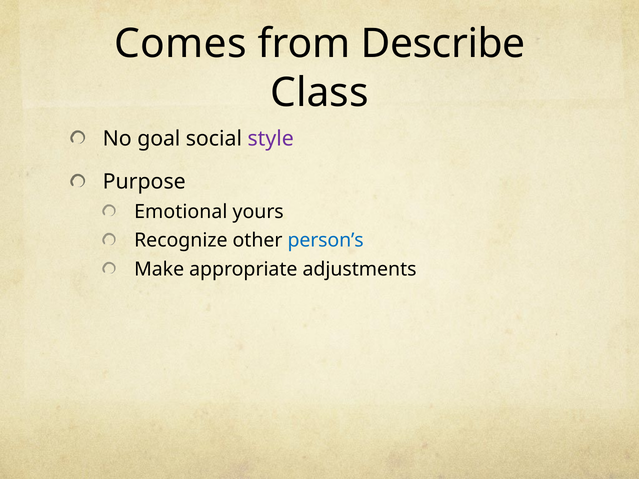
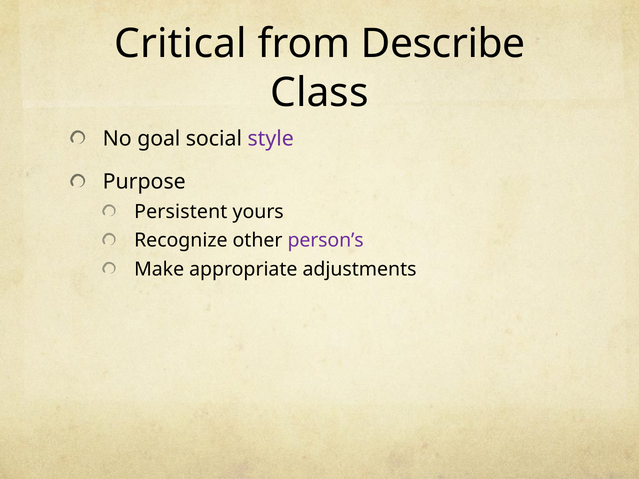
Comes: Comes -> Critical (181, 44)
Emotional: Emotional -> Persistent (181, 212)
person’s colour: blue -> purple (326, 241)
